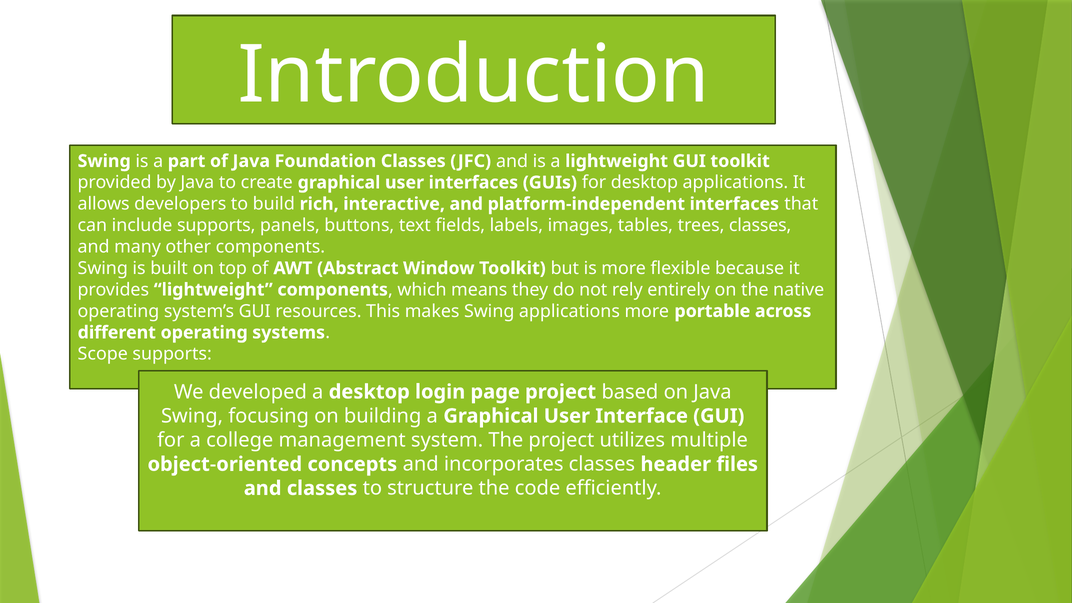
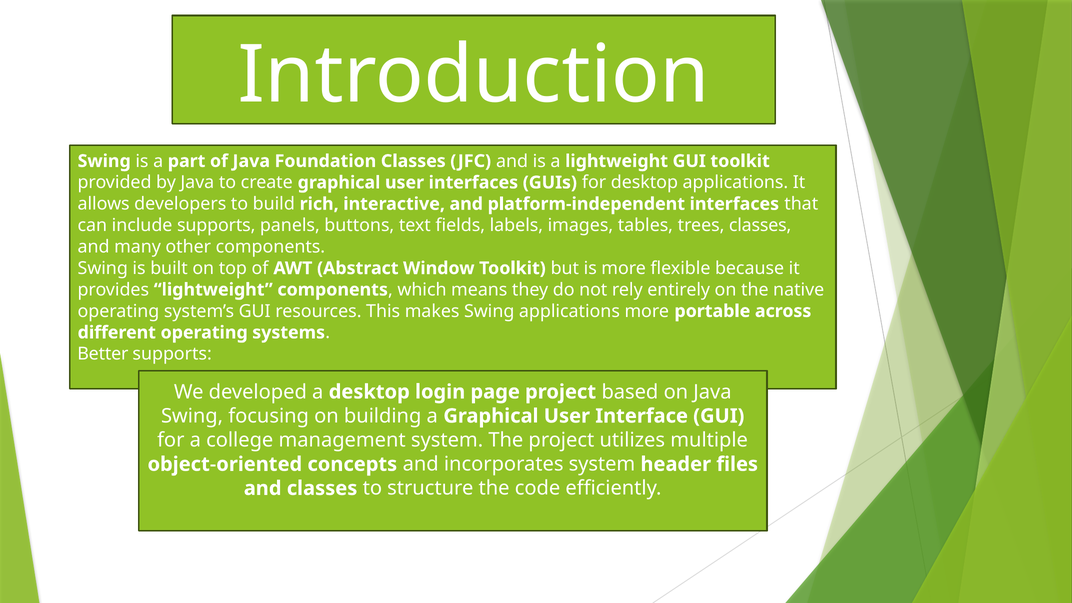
Scope: Scope -> Better (103, 354)
incorporates classes: classes -> system (602, 464)
